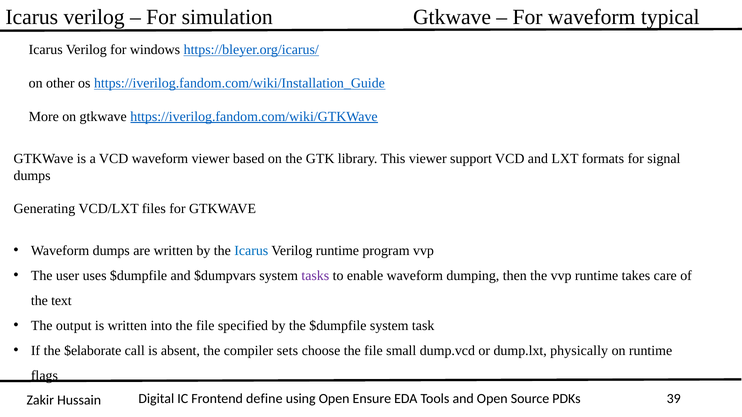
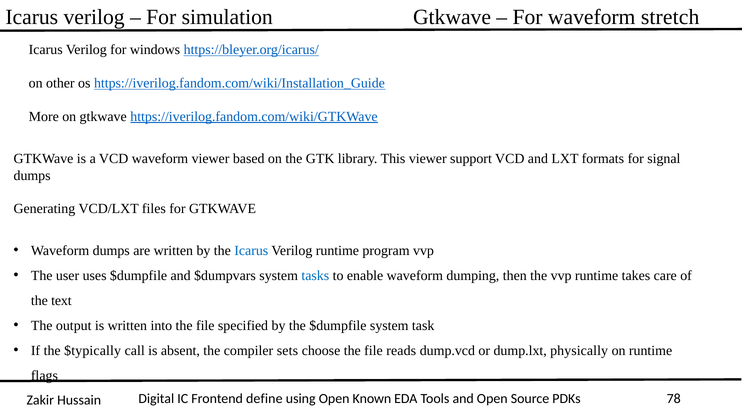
typical: typical -> stretch (670, 17)
tasks colour: purple -> blue (315, 276)
$elaborate: $elaborate -> $typically (93, 351)
small: small -> reads (401, 351)
Ensure: Ensure -> Known (372, 399)
39: 39 -> 78 (674, 399)
